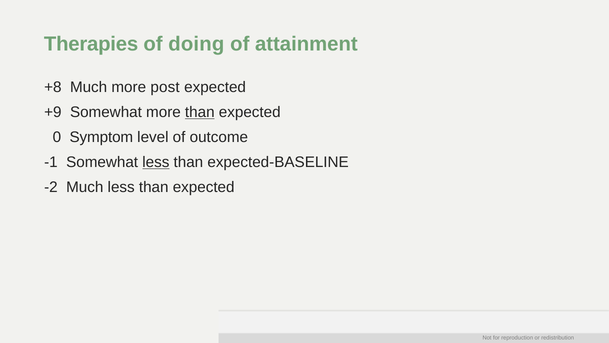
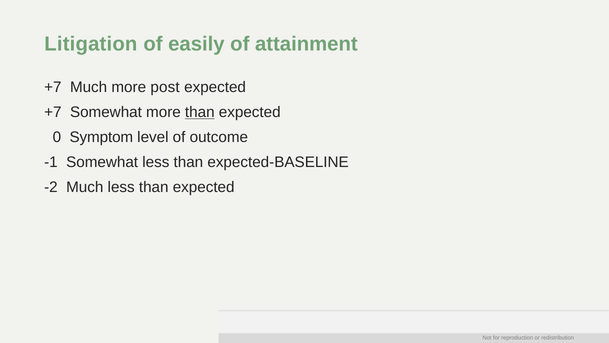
Therapies: Therapies -> Litigation (91, 44)
doing: doing -> easily (196, 44)
+8: +8 -> +7 (53, 87)
+9: +9 -> +7 (53, 112)
less underline: present -> none (156, 162)
